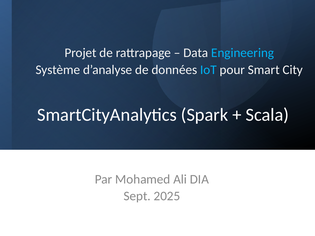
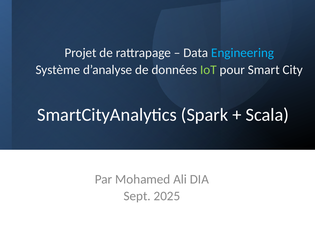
IoT colour: light blue -> light green (208, 70)
